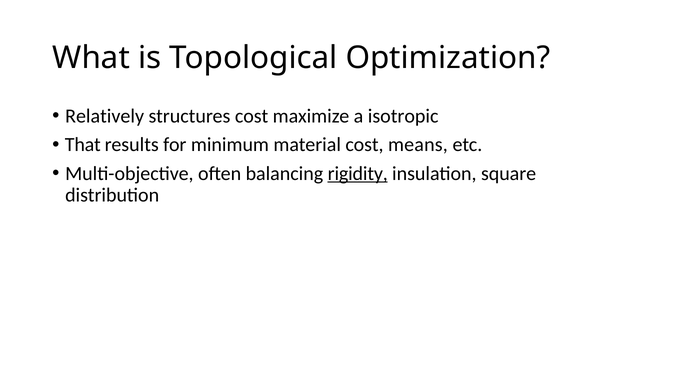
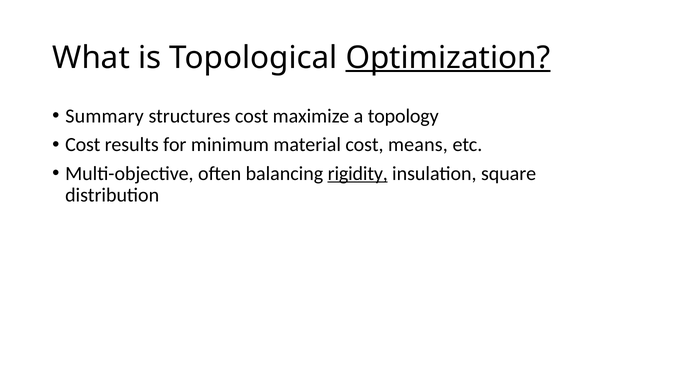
Optimization underline: none -> present (448, 58)
Relatively: Relatively -> Summary (105, 116)
isotropic: isotropic -> topology (403, 116)
That: That -> Cost (83, 145)
